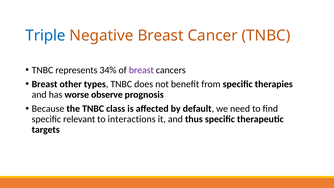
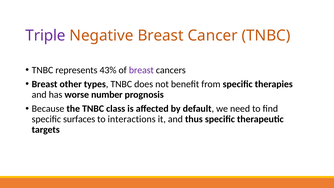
Triple colour: blue -> purple (46, 36)
34%: 34% -> 43% (108, 70)
observe: observe -> number (107, 95)
relevant: relevant -> surfaces (79, 119)
